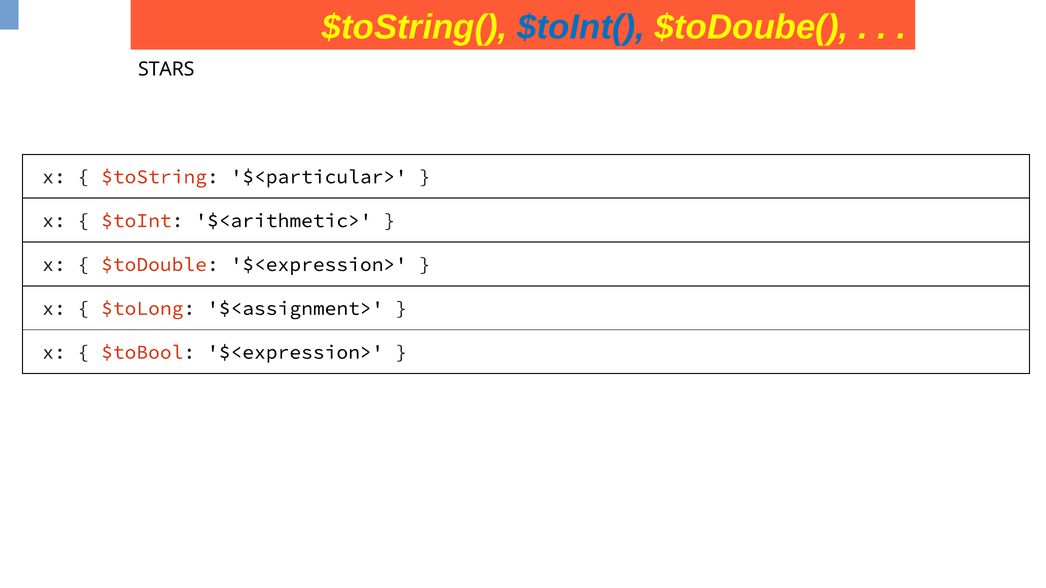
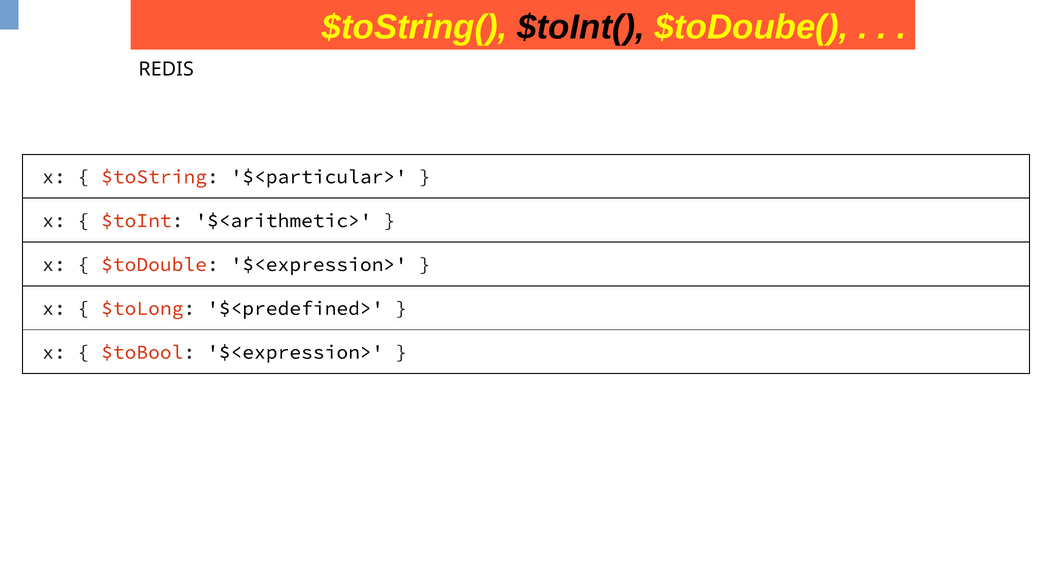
$toInt( colour: blue -> black (581, 27)
STARS: STARS -> REDIS (166, 69)
$<assignment>: $<assignment> -> $<predefined> (295, 309)
